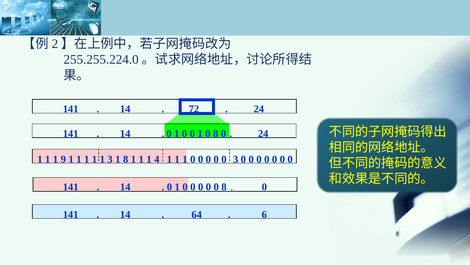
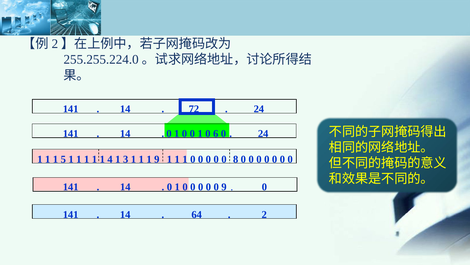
1 0 8: 8 -> 6 (216, 133)
9: 9 -> 5 (63, 159)
1 3: 3 -> 4 (110, 159)
1 8: 8 -> 3 (126, 159)
1 4: 4 -> 9 (157, 159)
0 3: 3 -> 8 (236, 159)
0 0 8: 8 -> 9 (224, 187)
6: 6 -> 2 (264, 214)
